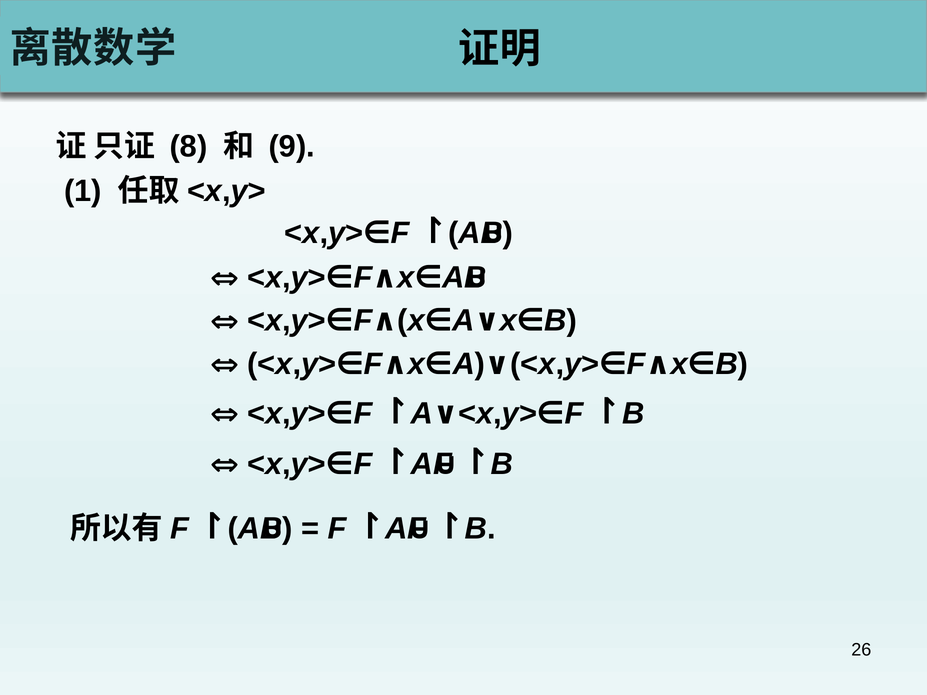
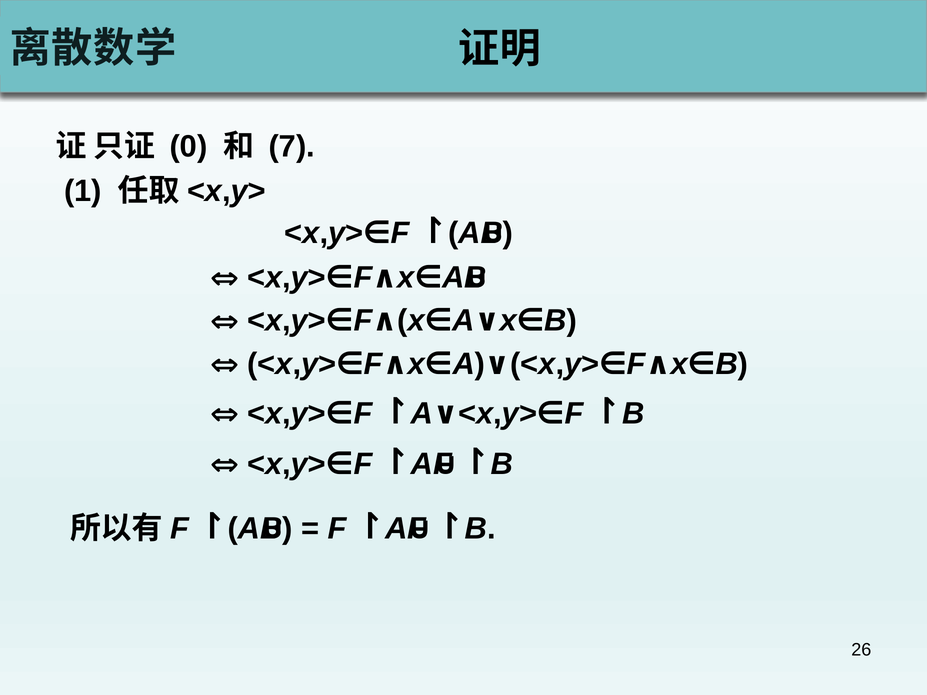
8: 8 -> 0 (188, 147)
9: 9 -> 7 (292, 147)
